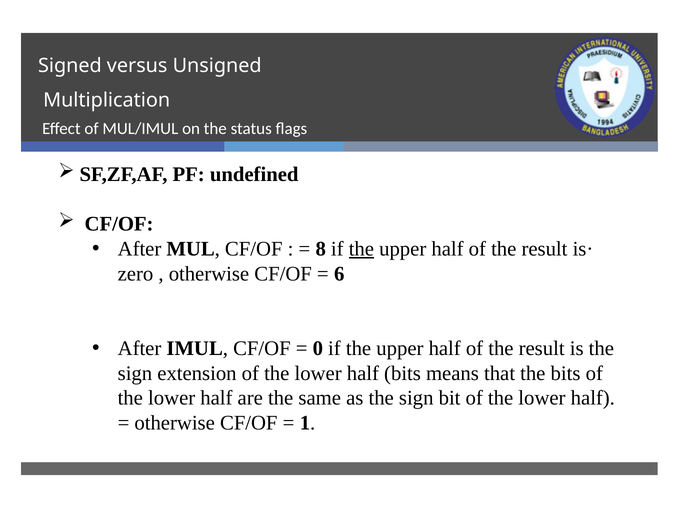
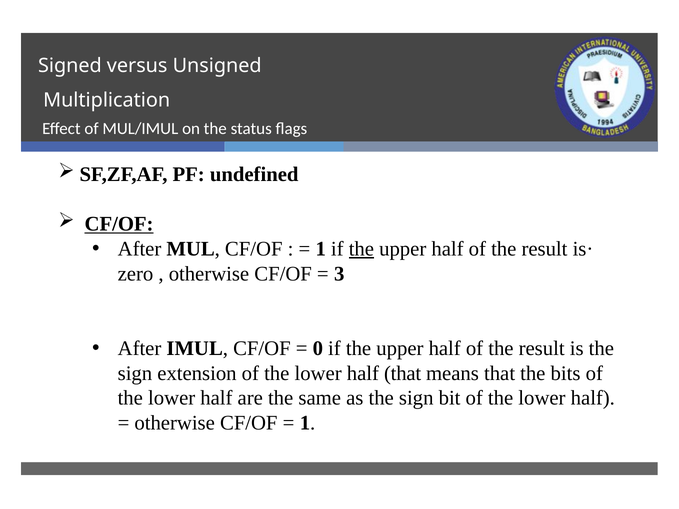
CF/OF underline: none -> present (119, 224)
8: 8 -> 1 (321, 249)
6: 6 -> 3 (339, 274)
half bits: bits -> that (403, 373)
